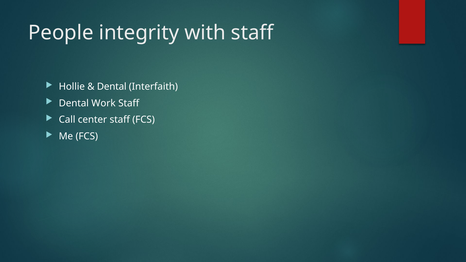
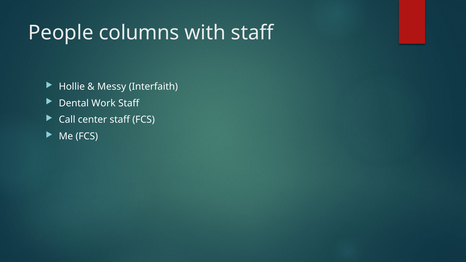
integrity: integrity -> columns (139, 33)
Dental: Dental -> Messy (112, 87)
